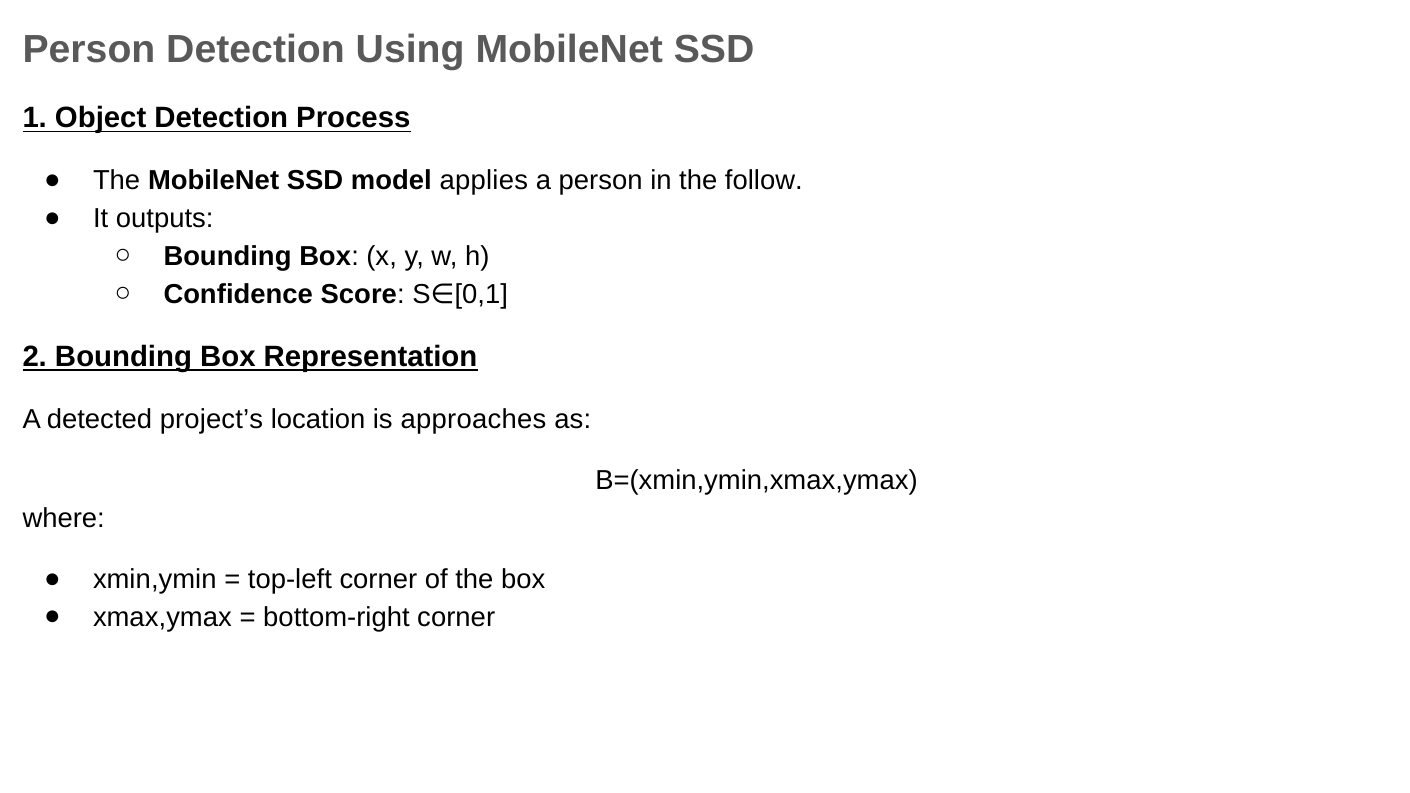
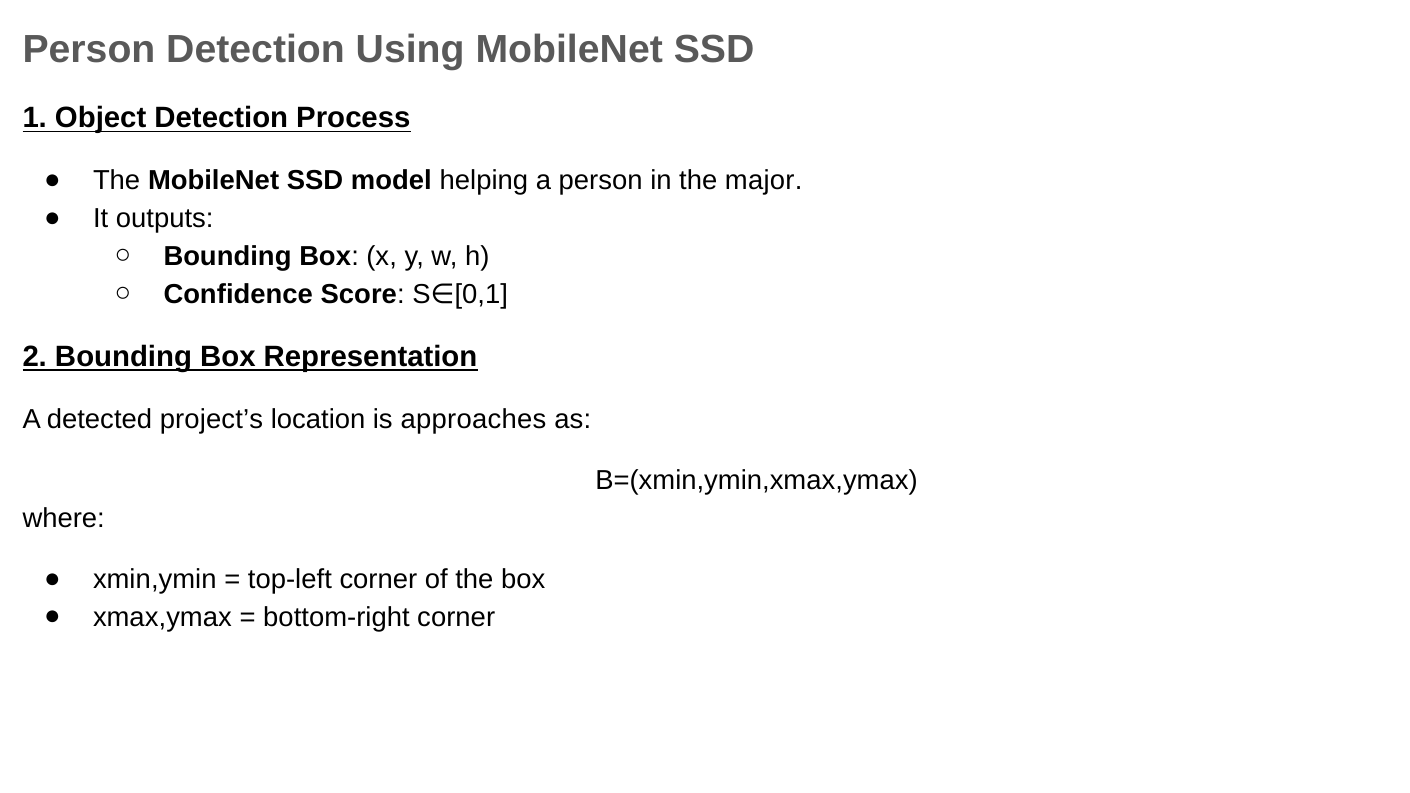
applies: applies -> helping (484, 181)
follow: follow -> major (764, 181)
